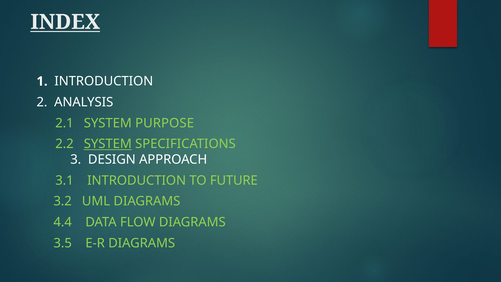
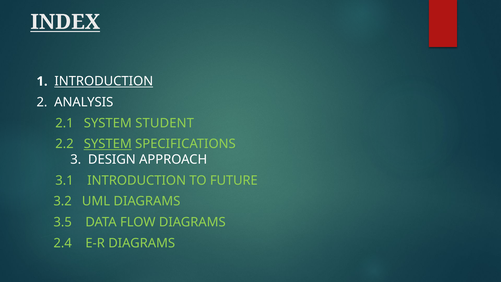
INTRODUCTION underline: none -> present (104, 81)
PURPOSE: PURPOSE -> STUDENT (165, 123)
4.4: 4.4 -> 3.5 (63, 222)
3.5: 3.5 -> 2.4 (63, 243)
